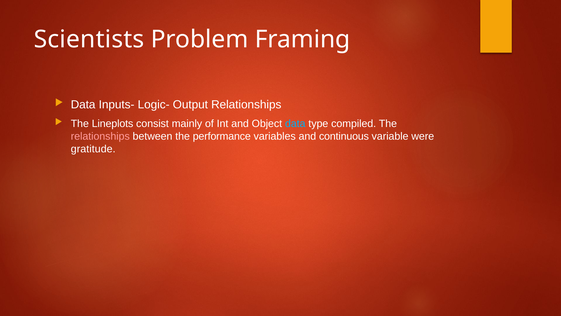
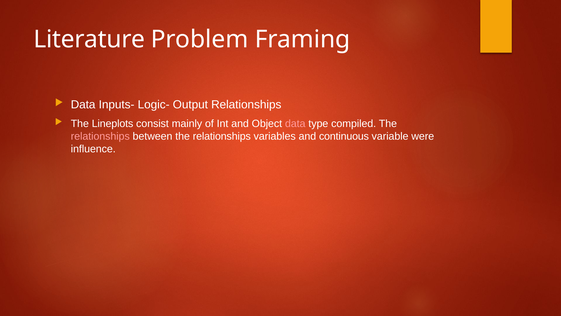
Scientists: Scientists -> Literature (89, 39)
data colour: light blue -> pink (295, 123)
between the performance: performance -> relationships (222, 136)
gratitude: gratitude -> influence (93, 149)
